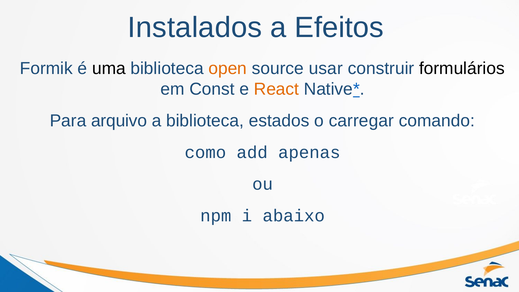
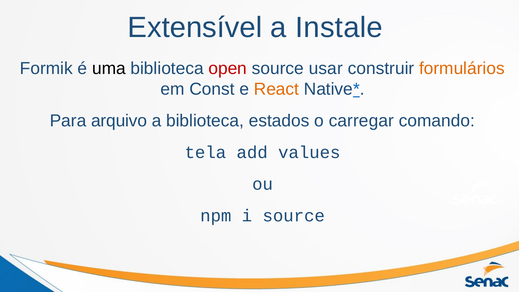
Instalados: Instalados -> Extensível (195, 28)
Efeitos: Efeitos -> Instale (339, 28)
open colour: orange -> red (228, 68)
formulários colour: black -> orange (462, 68)
como: como -> tela (205, 152)
apenas: apenas -> values (309, 152)
i abaixo: abaixo -> source (294, 216)
